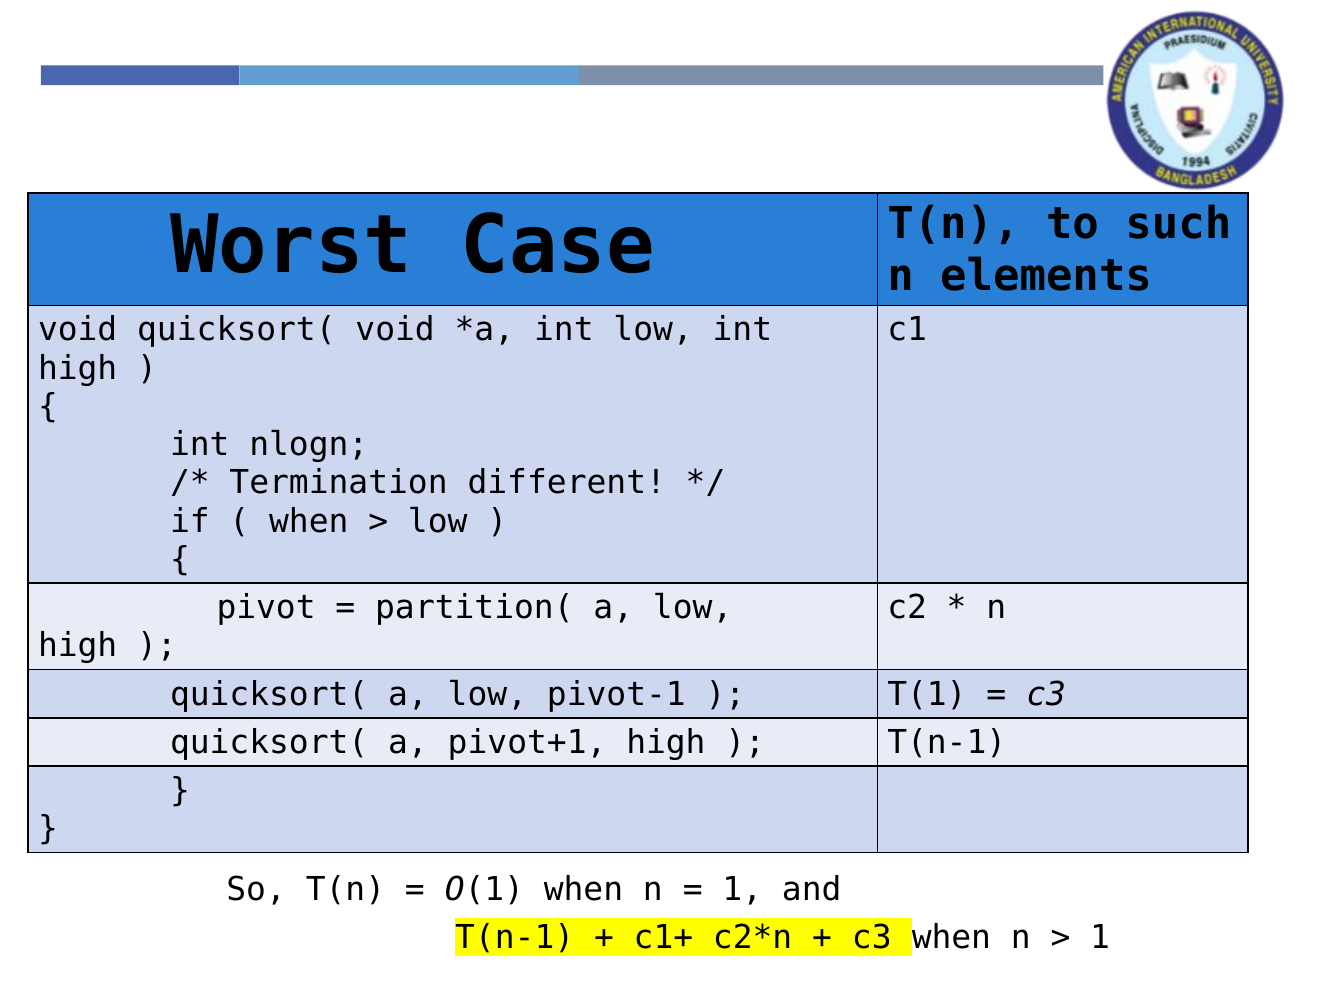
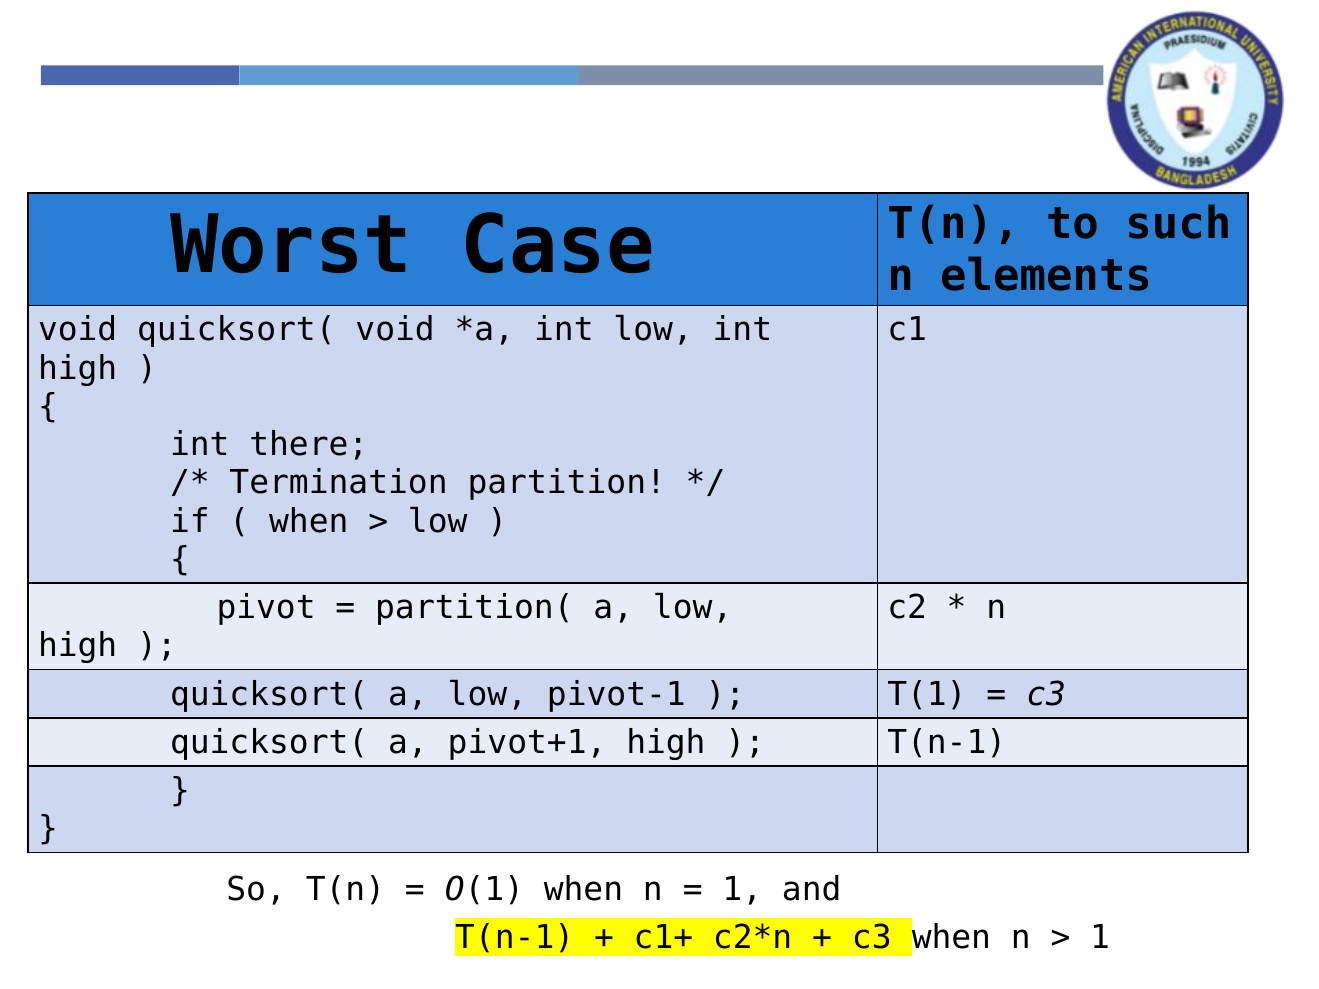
nlogn: nlogn -> there (309, 445)
different: different -> partition (567, 483)
